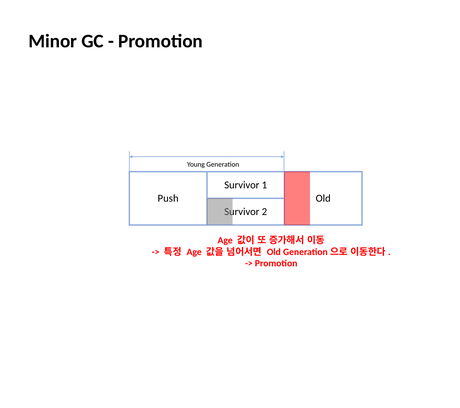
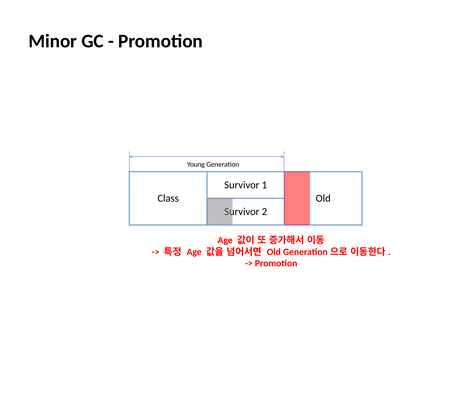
Push: Push -> Class (168, 198)
